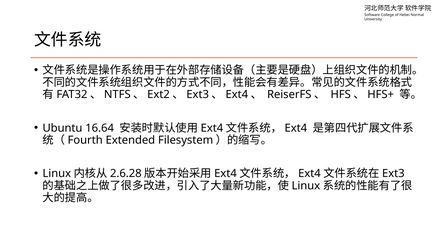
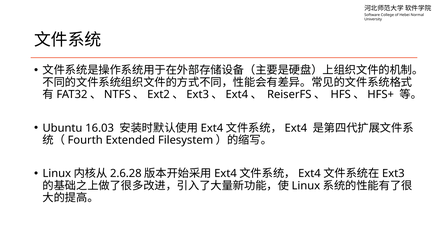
16.64: 16.64 -> 16.03 (100, 128)
